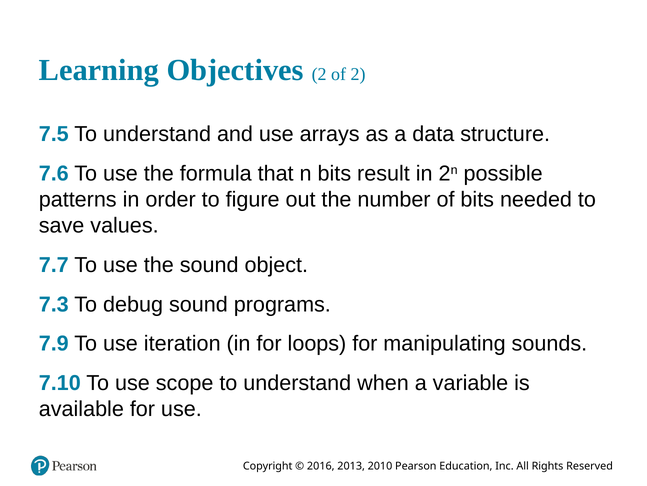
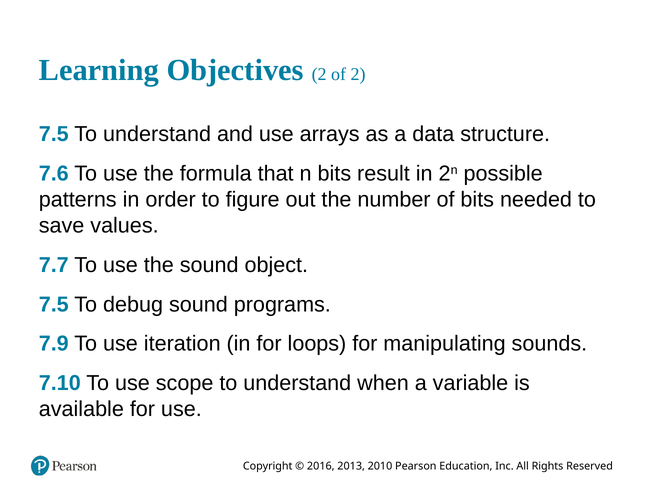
7.3: 7.3 -> 7.5 (54, 304)
